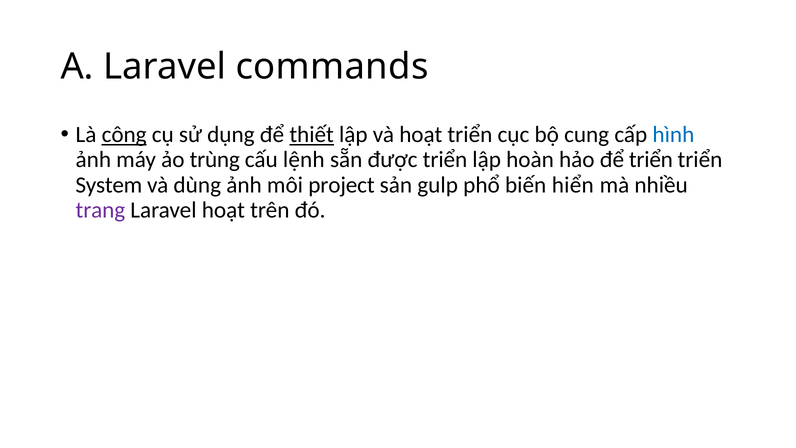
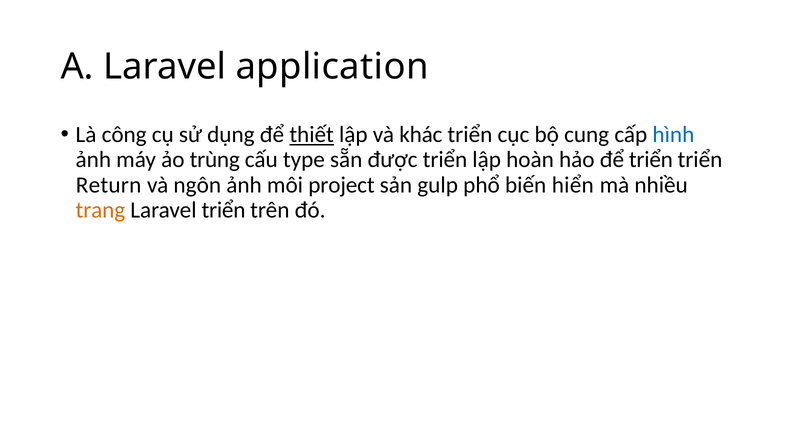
commands: commands -> application (332, 67)
công underline: present -> none (124, 135)
và hoạt: hoạt -> khác (421, 135)
lệnh: lệnh -> type (304, 160)
System: System -> Return (109, 185)
dùng: dùng -> ngôn (197, 185)
trang colour: purple -> orange (100, 210)
Laravel hoạt: hoạt -> triển (223, 210)
